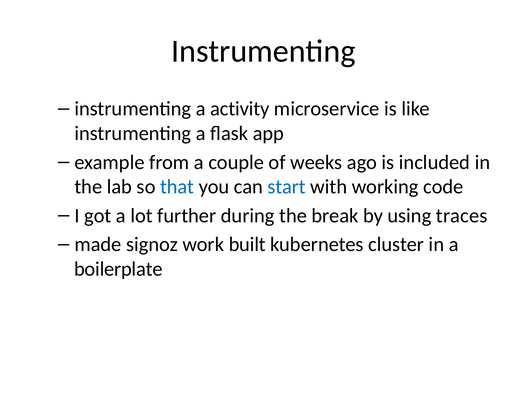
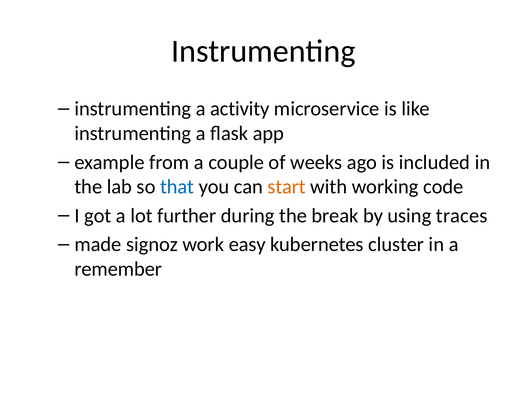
start colour: blue -> orange (287, 187)
built: built -> easy (247, 244)
boilerplate: boilerplate -> remember (118, 269)
